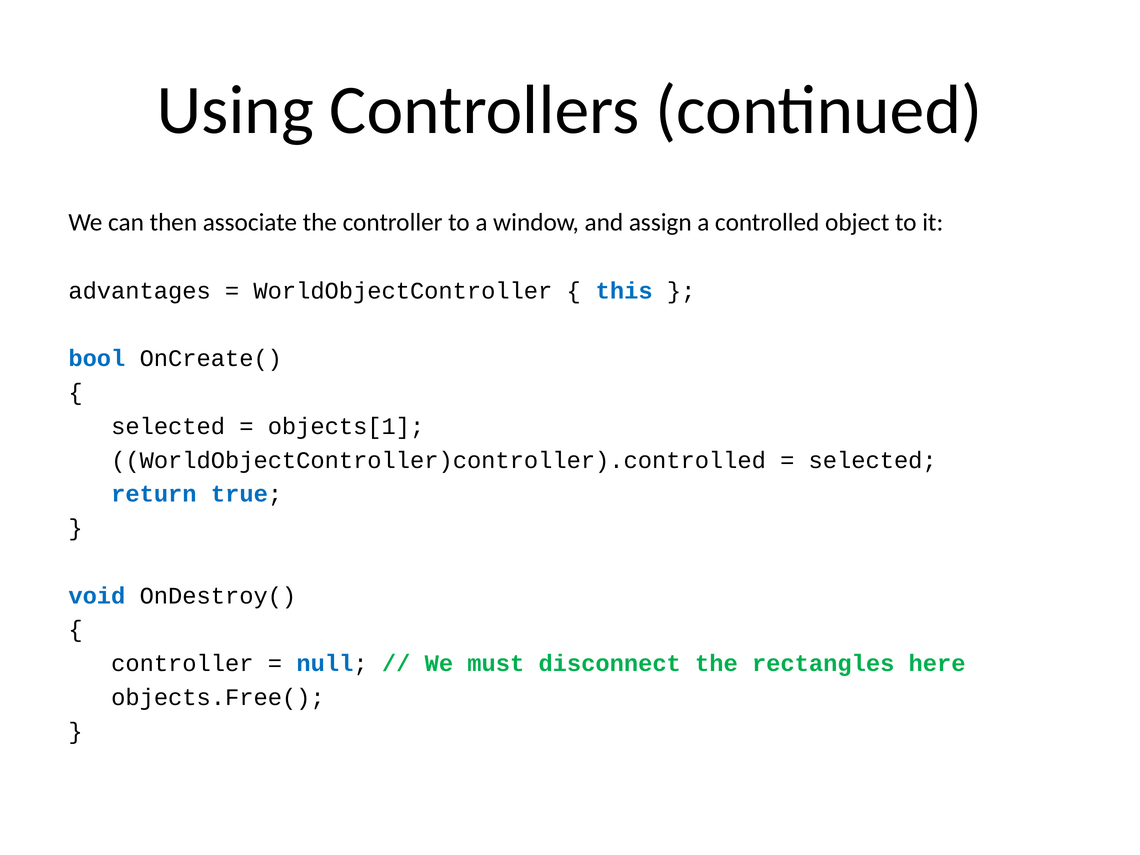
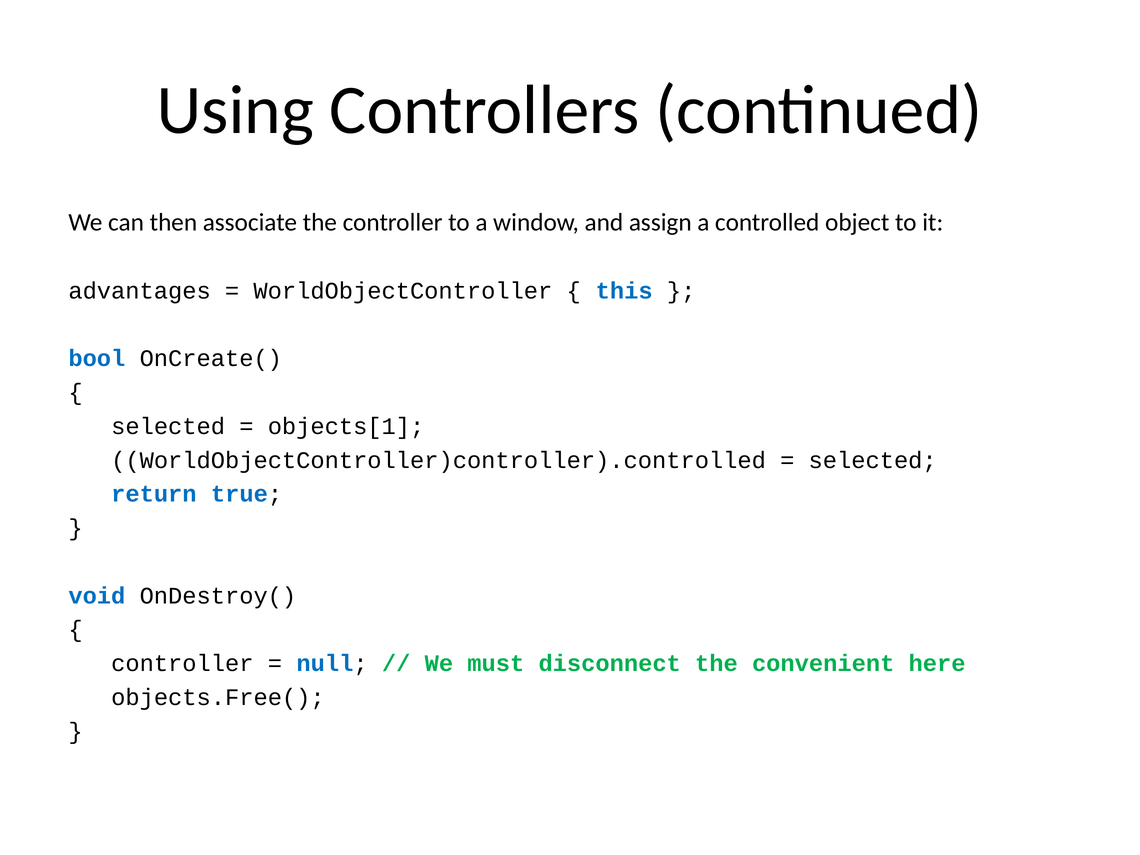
rectangles: rectangles -> convenient (823, 664)
